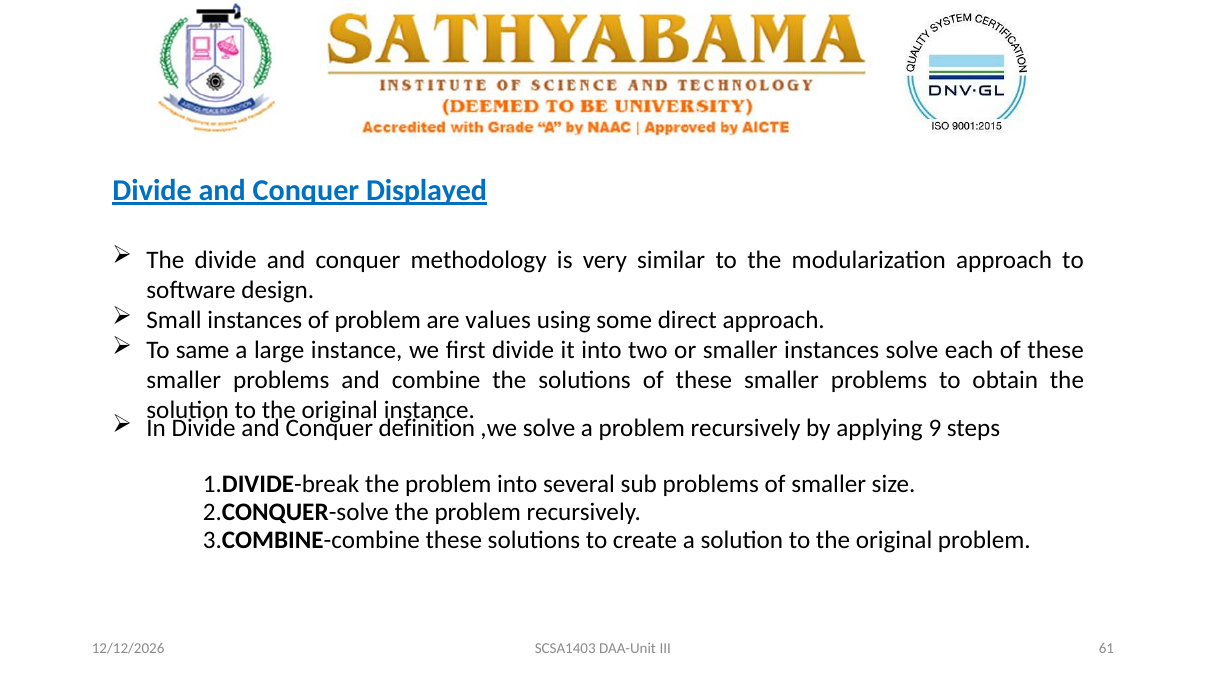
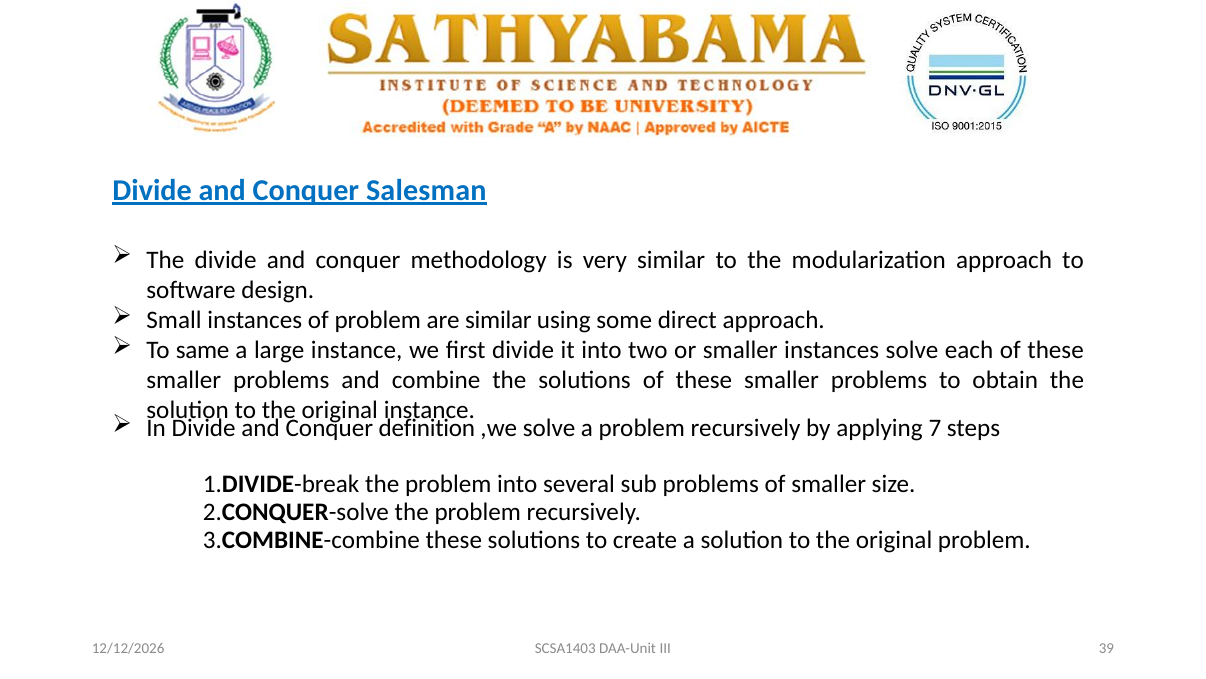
Displayed: Displayed -> Salesman (426, 190)
are values: values -> similar (498, 320)
9: 9 -> 7 (935, 428)
61: 61 -> 39 (1106, 648)
